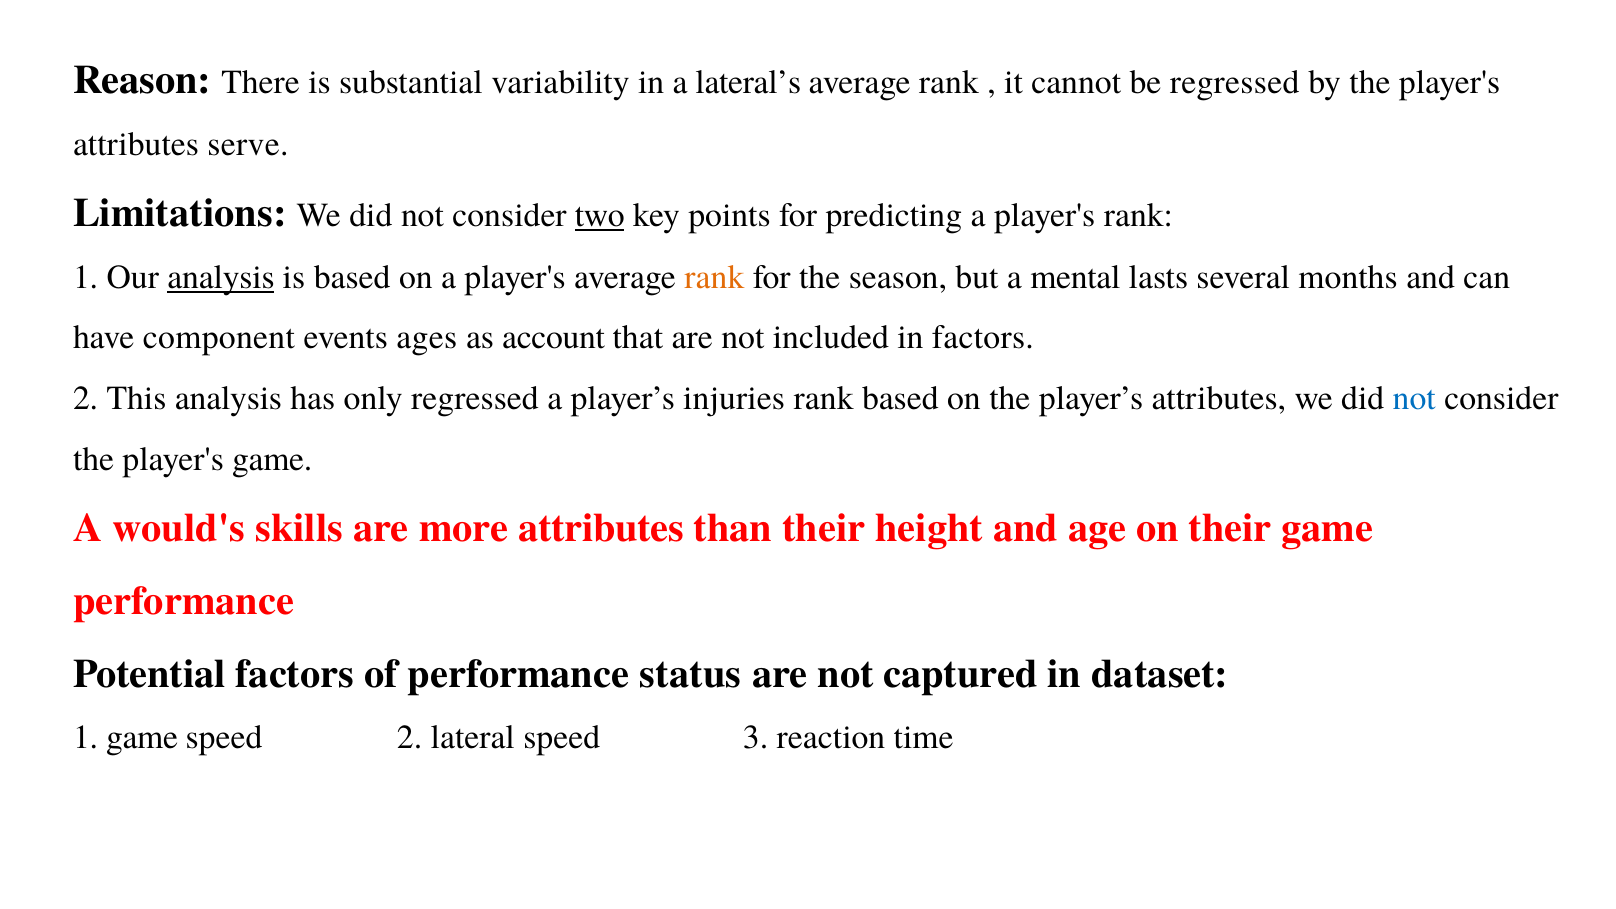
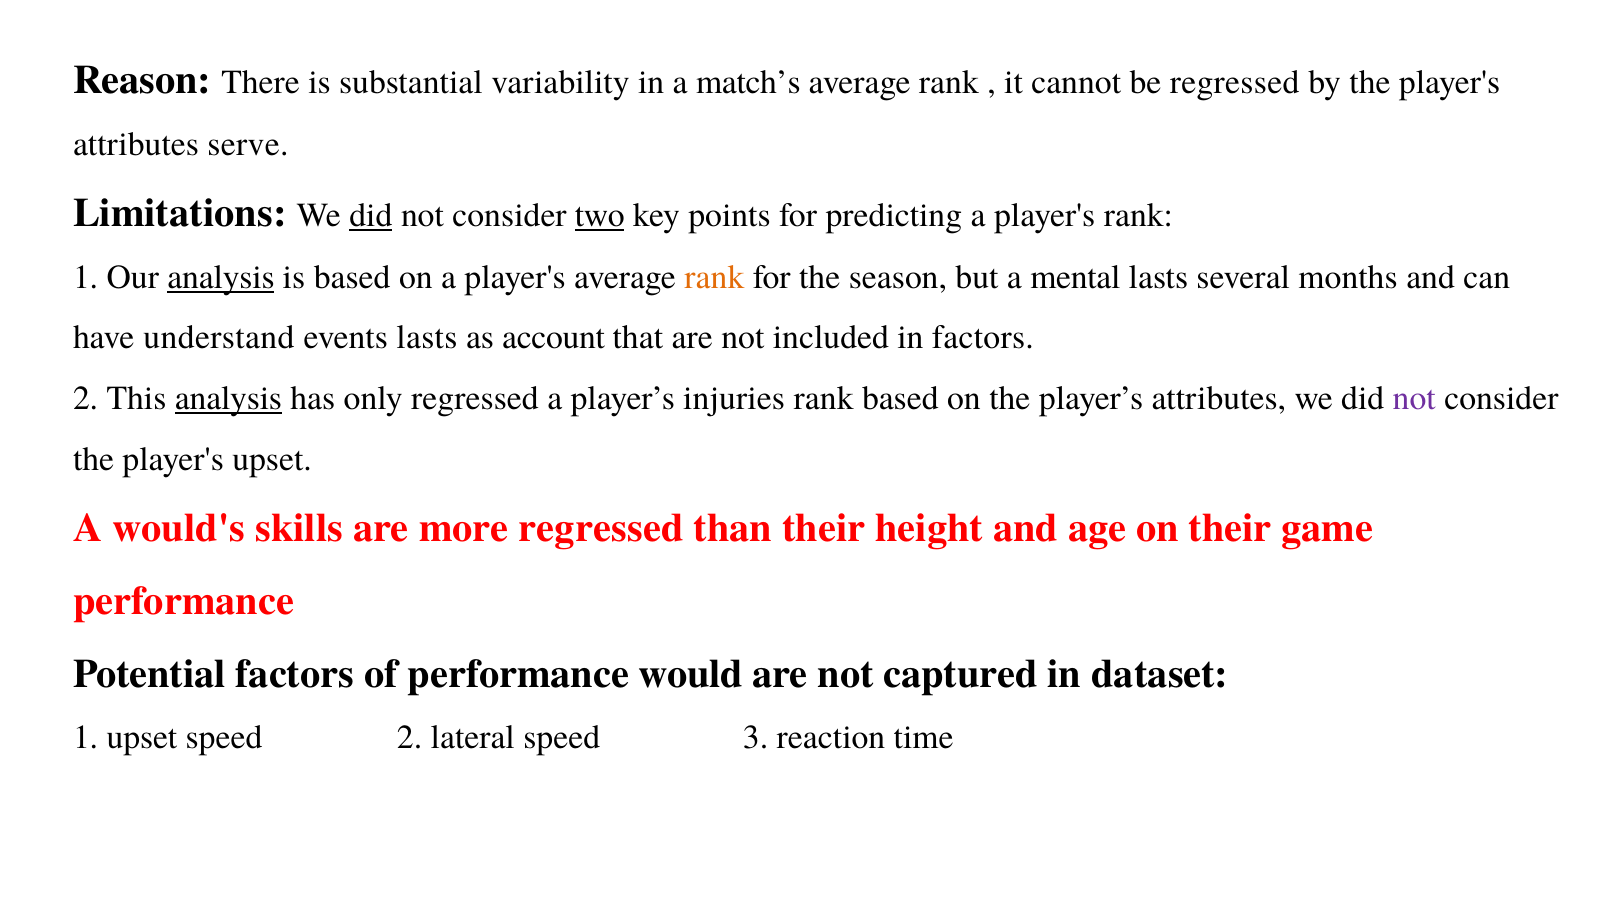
lateral’s: lateral’s -> match’s (748, 82)
did underline: none -> present (371, 215)
component: component -> understand (219, 338)
events ages: ages -> lasts (427, 338)
analysis underline: none -> present (228, 398)
not colour: blue -> purple (1414, 398)
player's game: game -> upset (272, 459)
more attributes: attributes -> regressed (601, 528)
status: status -> would (691, 674)
1 game: game -> upset (142, 738)
